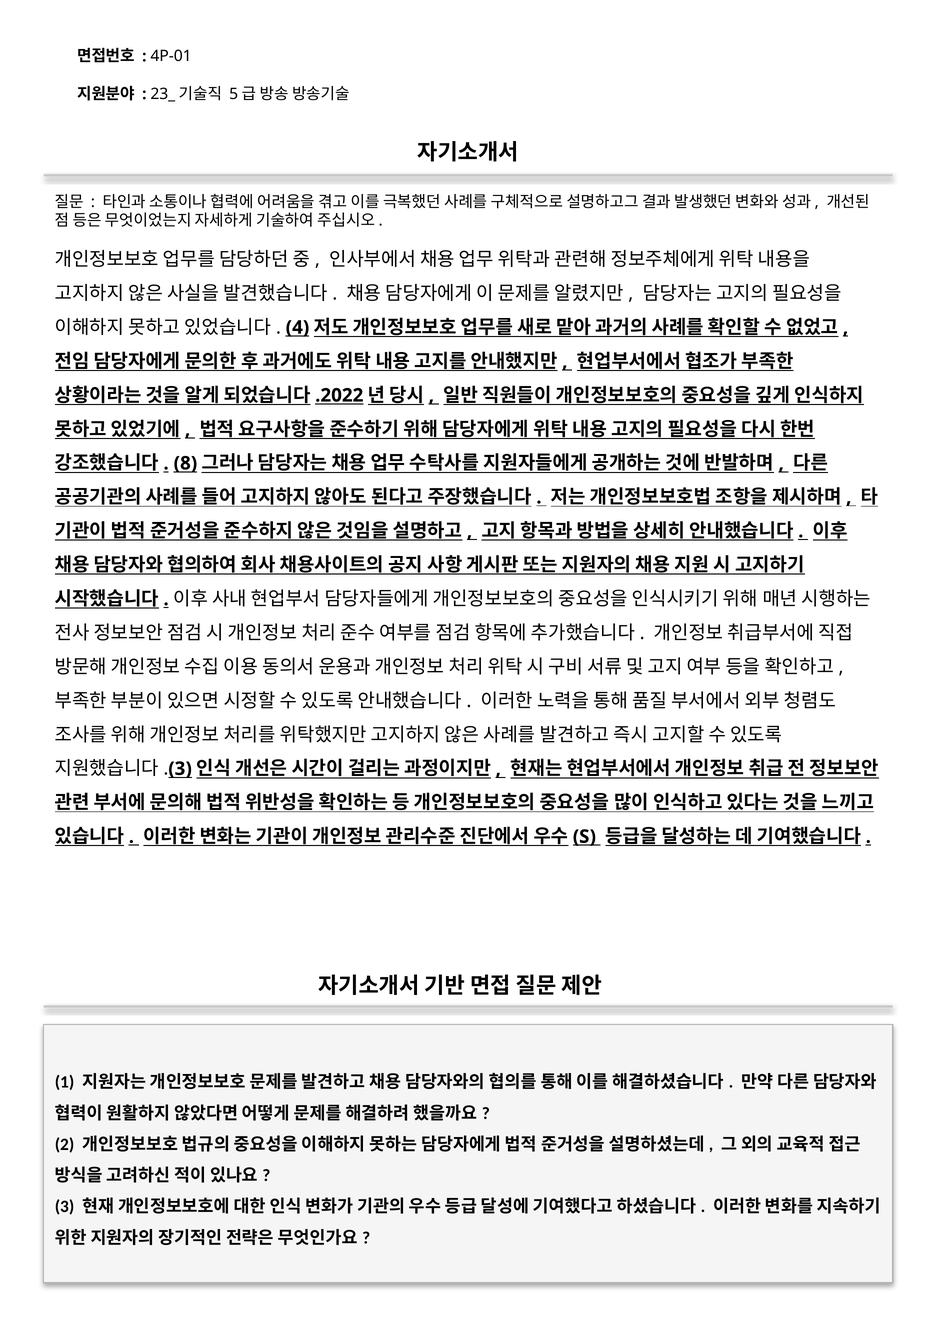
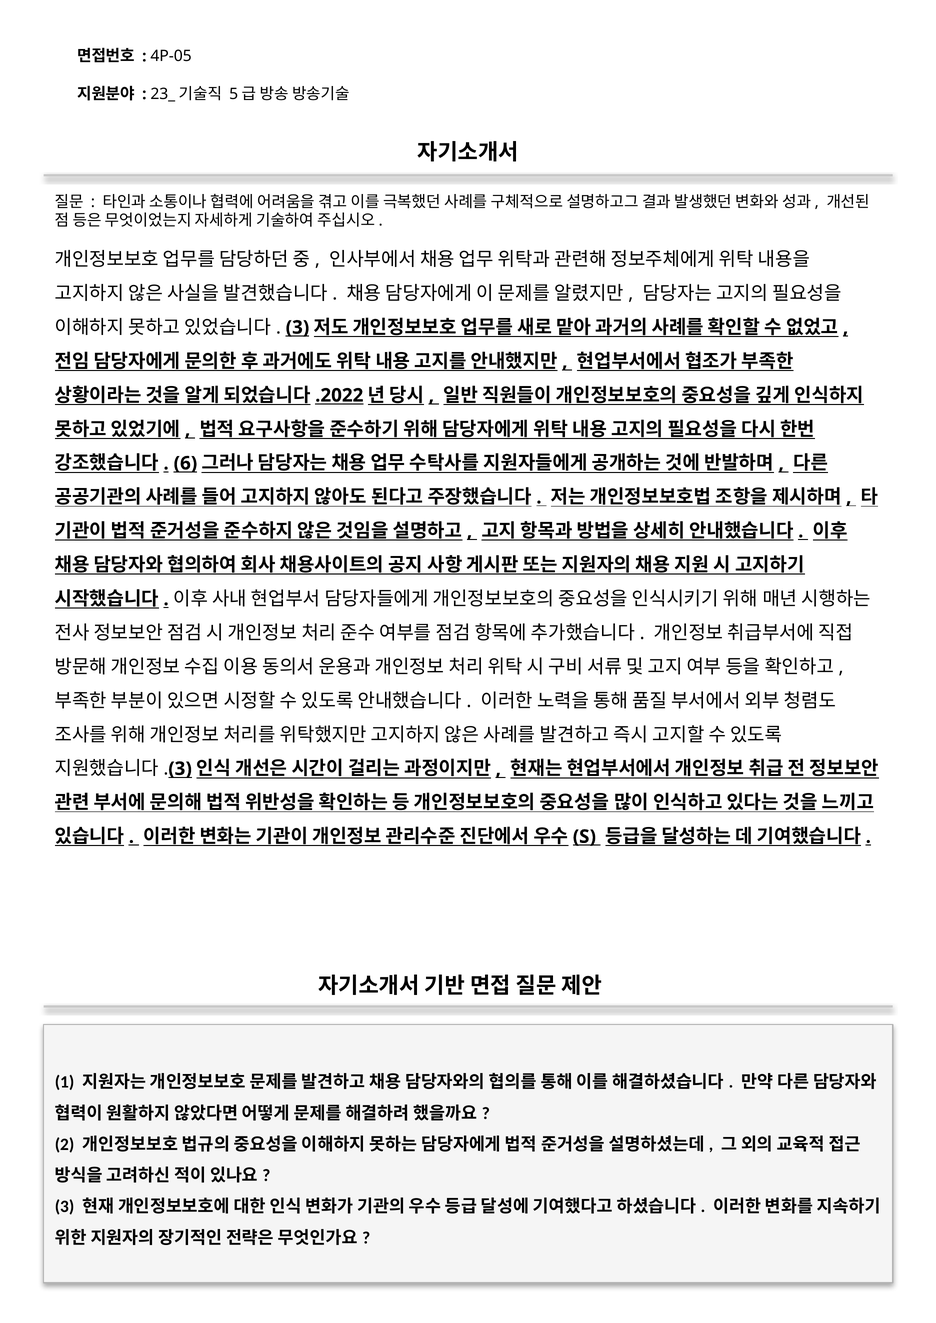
4P-01: 4P-01 -> 4P-05 (171, 56)
4: 4 -> 3 (297, 328)
8: 8 -> 6 (185, 464)
